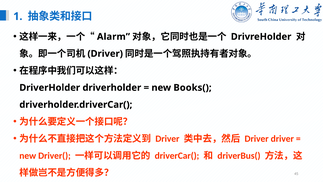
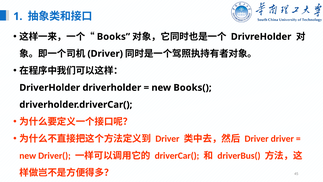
Alarm: Alarm -> Books (113, 37)
